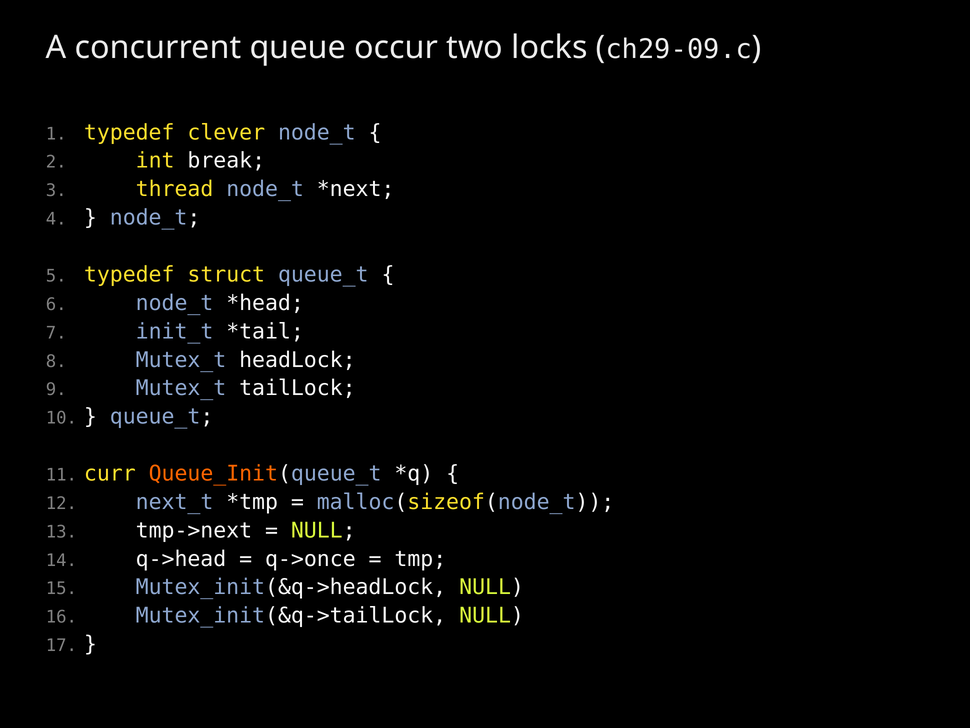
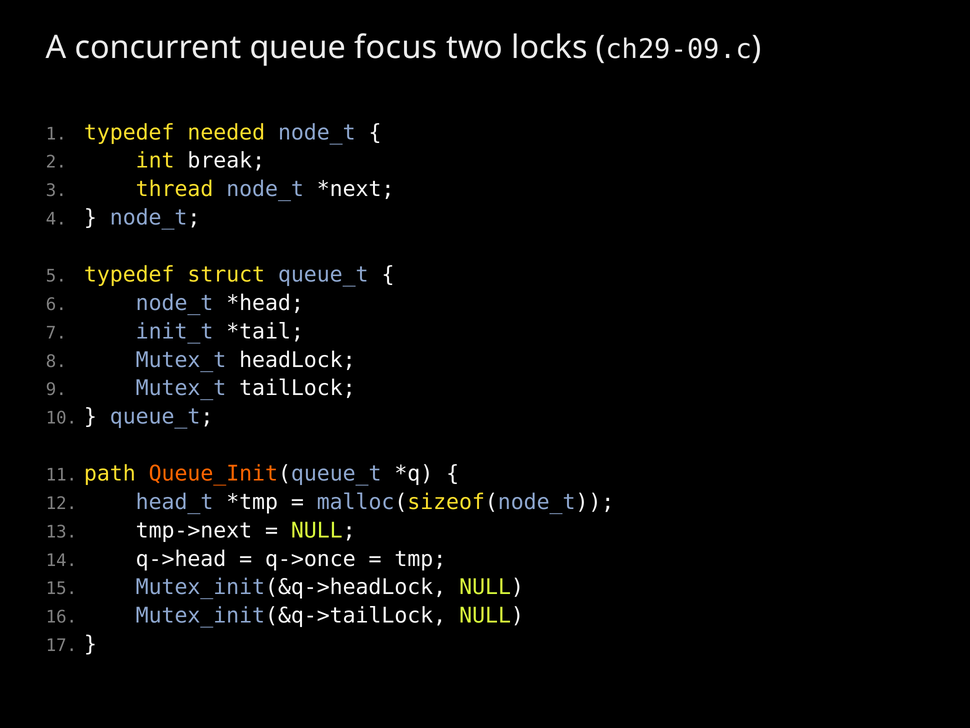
occur: occur -> focus (396, 48)
clever: clever -> needed (226, 132)
curr: curr -> path (110, 473)
next_t: next_t -> head_t (175, 502)
